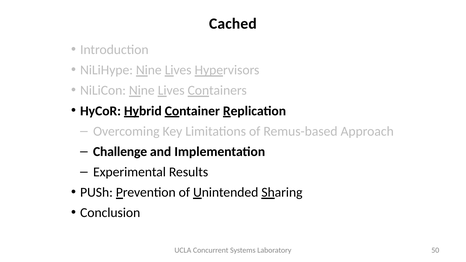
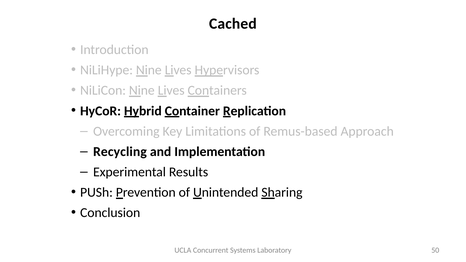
Challenge: Challenge -> Recycling (120, 152)
